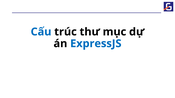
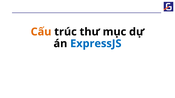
Cấu colour: blue -> orange (41, 32)
